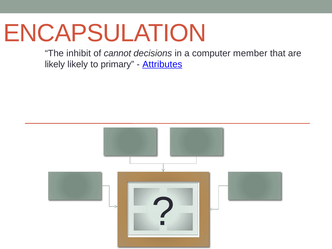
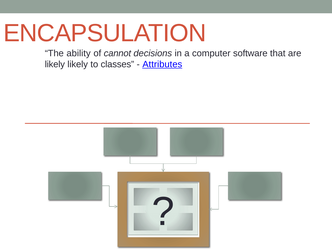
inhibit: inhibit -> ability (79, 53)
member: member -> software (250, 53)
primary: primary -> classes (117, 64)
